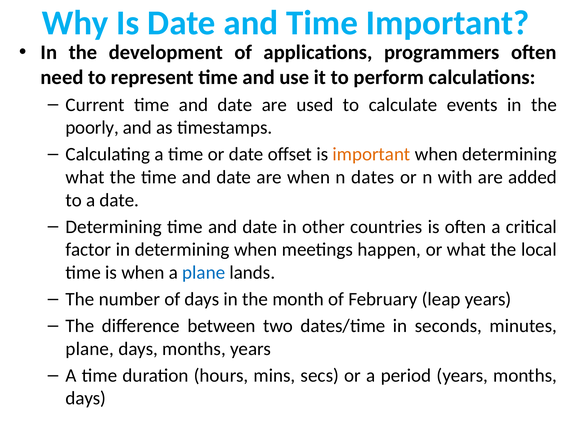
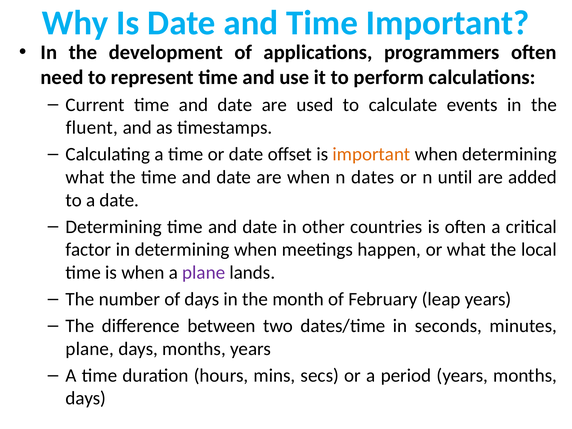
poorly: poorly -> fluent (92, 128)
with: with -> until (455, 177)
plane colour: blue -> purple (204, 272)
